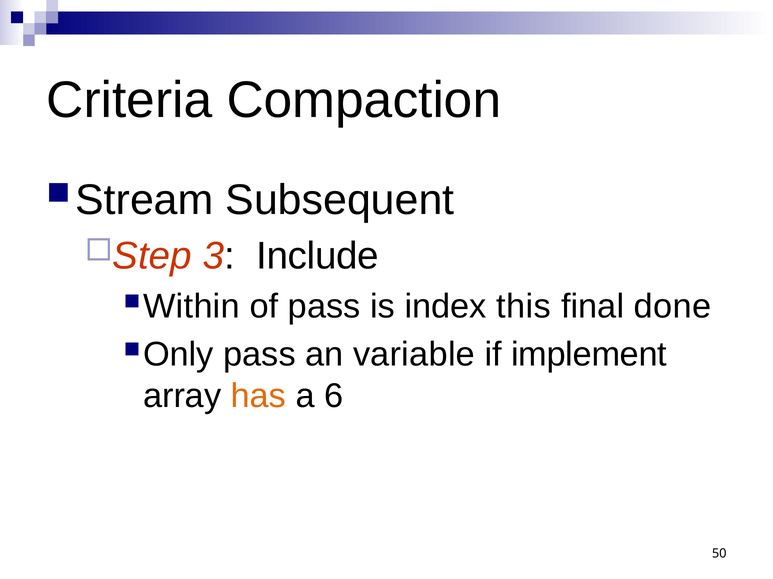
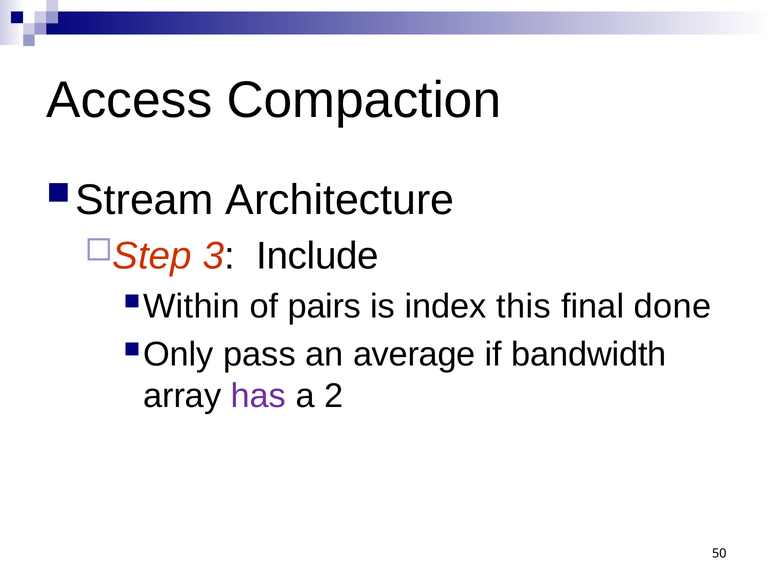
Criteria: Criteria -> Access (129, 100)
Subsequent: Subsequent -> Architecture (340, 200)
of pass: pass -> pairs (324, 307)
variable: variable -> average (414, 355)
implement: implement -> bandwidth (589, 355)
has colour: orange -> purple (258, 396)
6: 6 -> 2 (334, 396)
